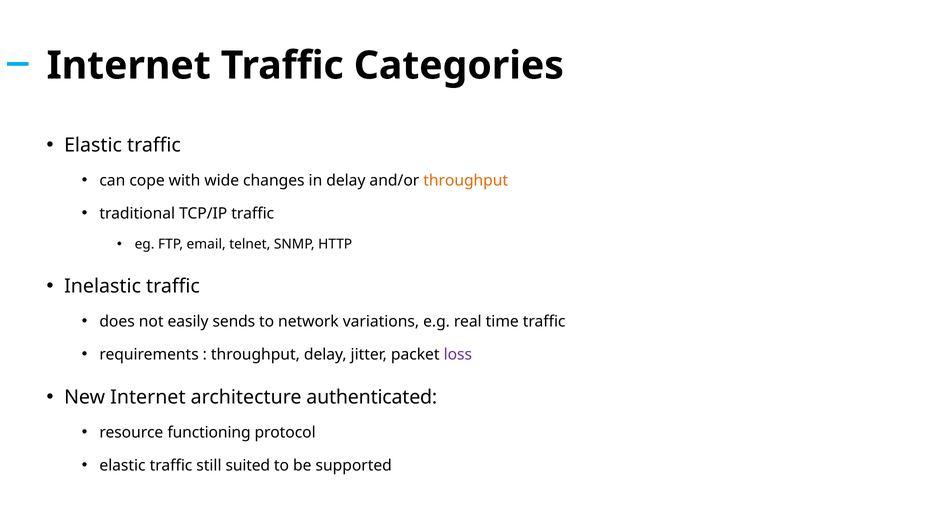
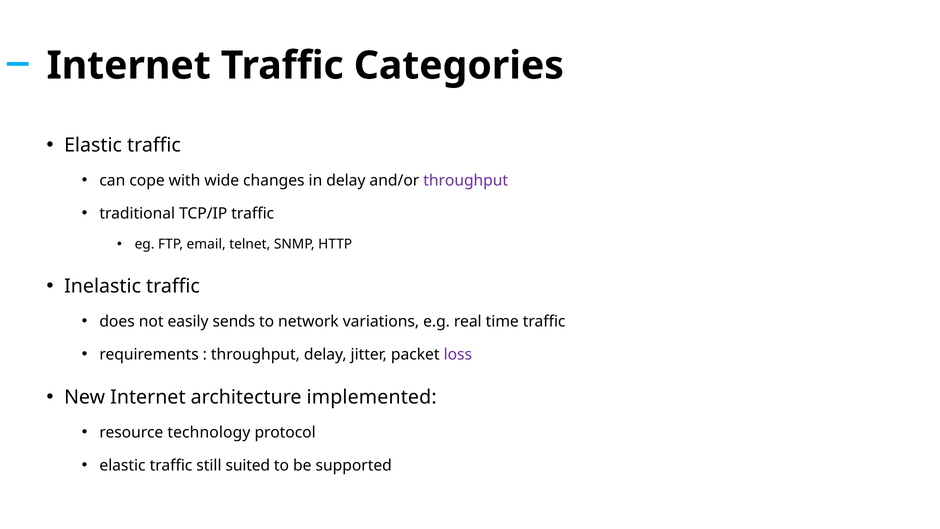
throughput colour: orange -> purple (466, 180)
authenticated: authenticated -> implemented (372, 397)
functioning: functioning -> technology (209, 432)
